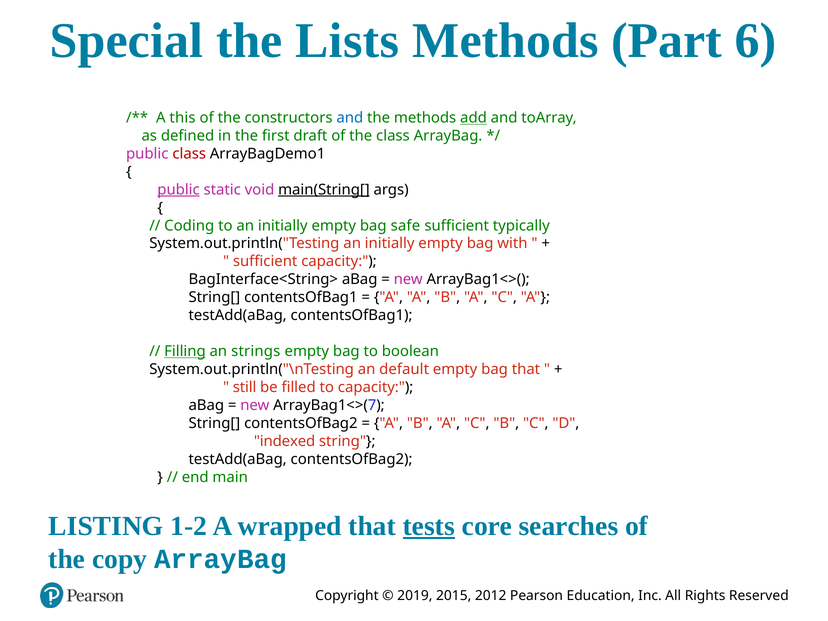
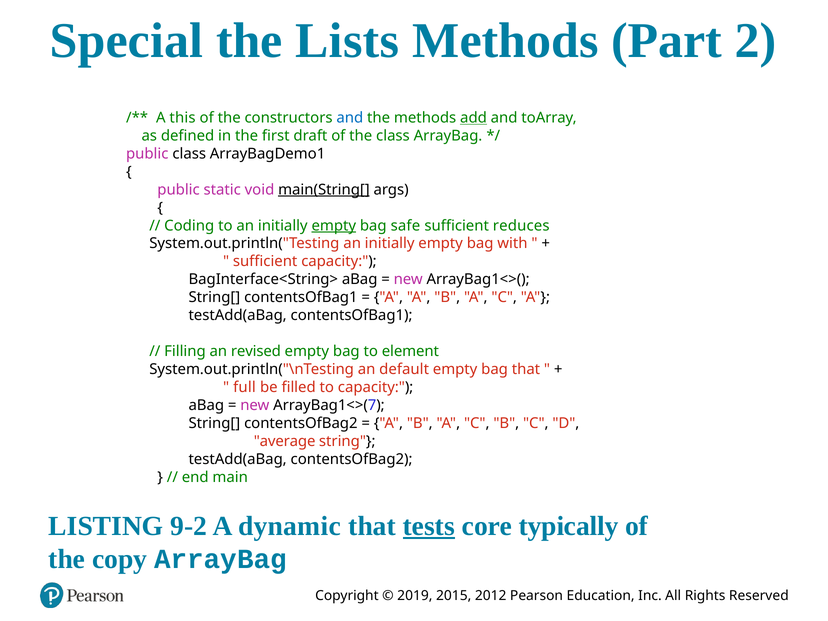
6: 6 -> 2 (756, 41)
class colour: red -> black (189, 154)
public underline: present -> none (179, 190)
empty underline: none -> present (334, 226)
typically: typically -> reduces (521, 226)
Filling underline: present -> none (185, 351)
strings: strings -> revised (256, 351)
boolean: boolean -> element (410, 351)
still: still -> full (244, 387)
indexed: indexed -> average (285, 441)
1-2: 1-2 -> 9-2 (189, 526)
wrapped: wrapped -> dynamic (289, 526)
searches: searches -> typically (569, 526)
